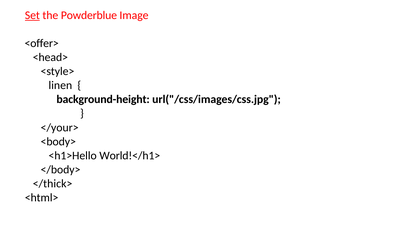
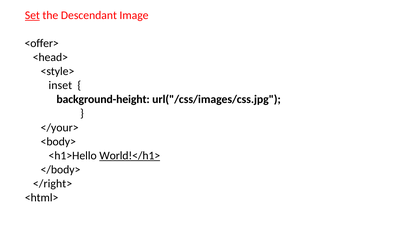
Powderblue: Powderblue -> Descendant (89, 15)
linen: linen -> inset (60, 85)
World!</h1> underline: none -> present (130, 156)
</thick>: </thick> -> </right> (53, 184)
